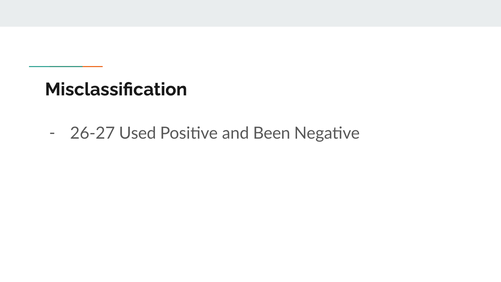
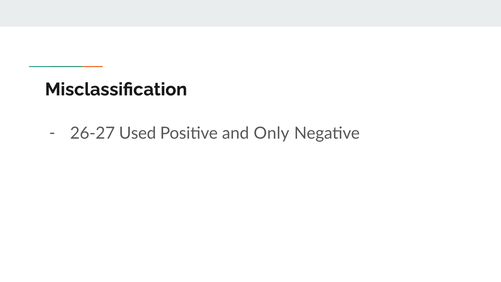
Been: Been -> Only (271, 133)
